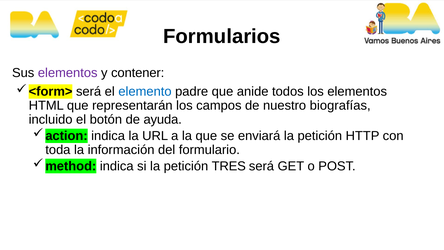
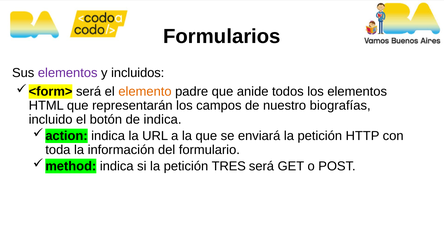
contener: contener -> incluidos (138, 73)
elemento colour: blue -> orange (145, 92)
de ayuda: ayuda -> indica (163, 120)
